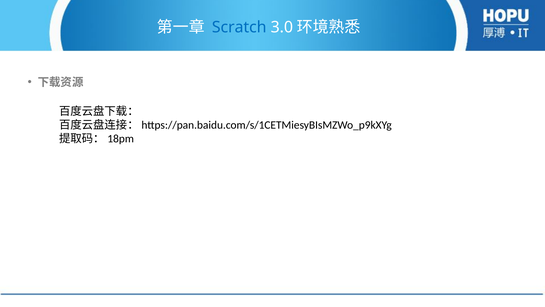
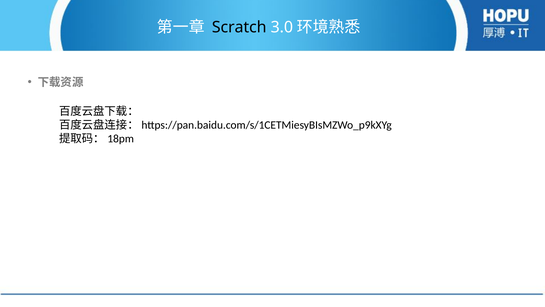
Scratch colour: blue -> black (239, 27)
